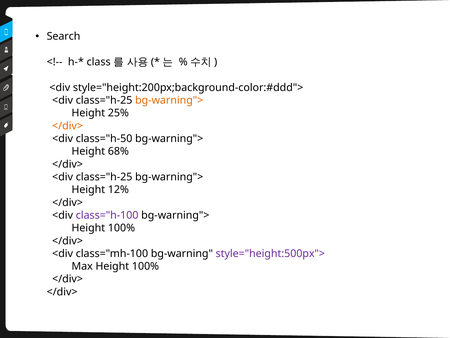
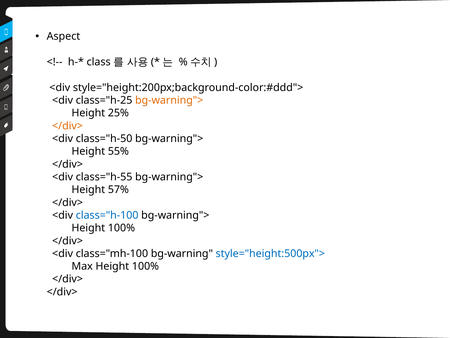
Search: Search -> Aspect (63, 36)
68%: 68% -> 55% (118, 151)
class="h-25: class="h-25 -> class="h-55 (104, 177)
12%: 12% -> 57% (118, 189)
class="h-100 colour: purple -> blue (107, 215)
style="height:500px"> colour: purple -> blue (270, 253)
